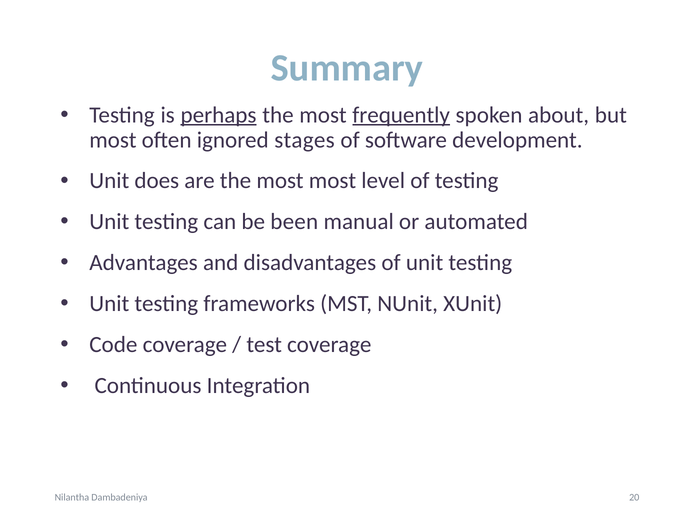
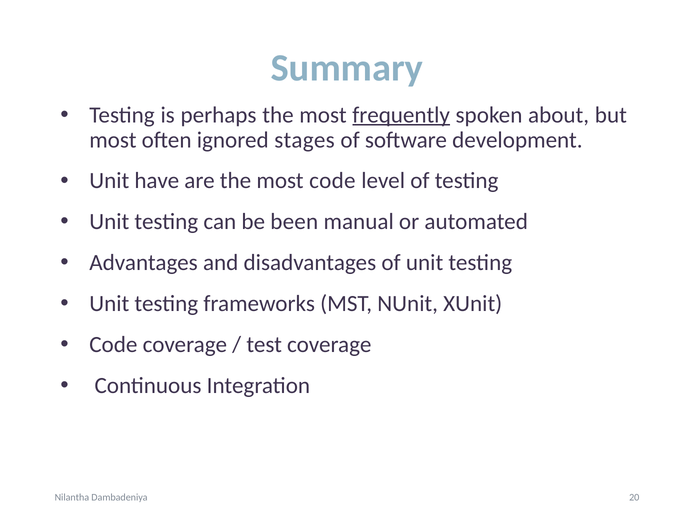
perhaps underline: present -> none (219, 115)
does: does -> have (157, 181)
most most: most -> code (332, 181)
